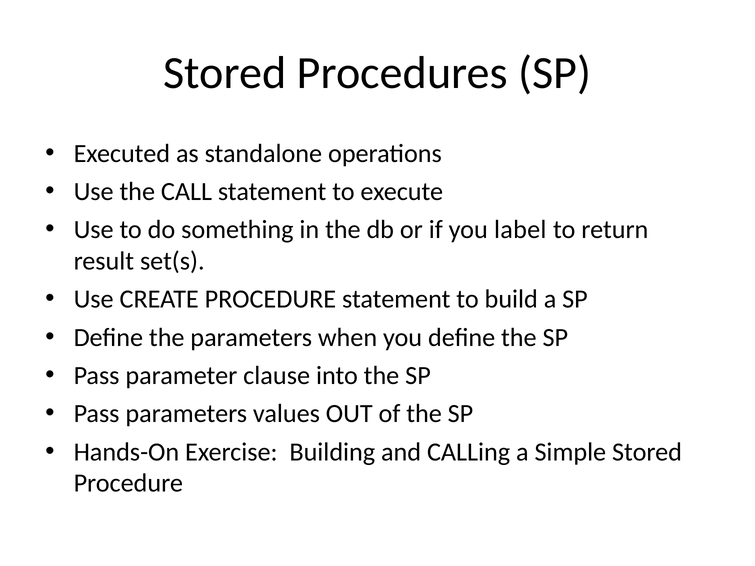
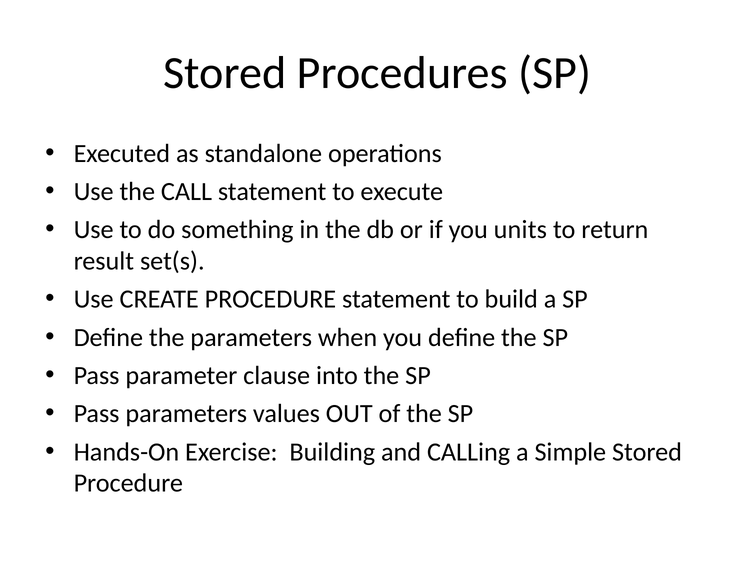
label: label -> units (520, 230)
